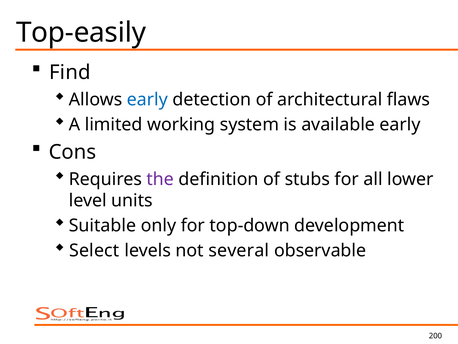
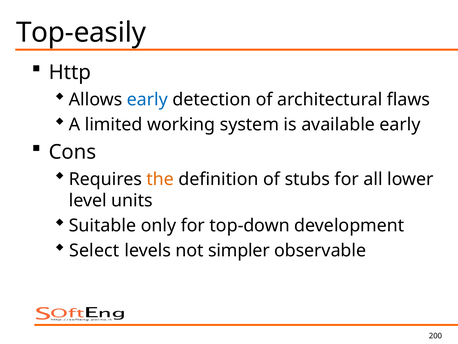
Find: Find -> Http (70, 72)
the colour: purple -> orange (160, 179)
several: several -> simpler (239, 250)
